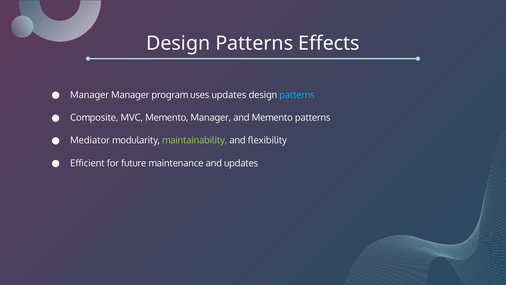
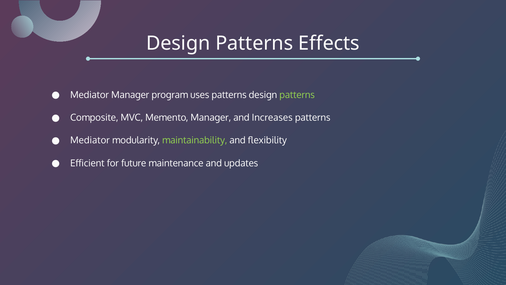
Manager: Manager -> Mediator (90, 95)
uses updates: updates -> patterns (229, 95)
patterns colour: light blue -> light green (297, 95)
and Memento: Memento -> Increases (272, 118)
